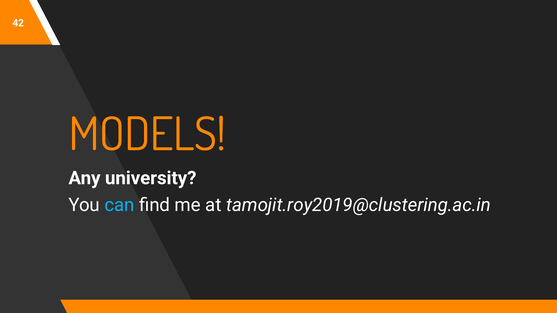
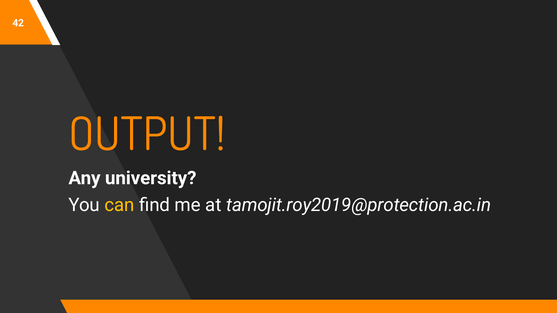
MODELS: MODELS -> OUTPUT (147, 135)
can colour: light blue -> yellow (119, 205)
tamojit.roy2019@clustering.ac.in: tamojit.roy2019@clustering.ac.in -> tamojit.roy2019@protection.ac.in (359, 205)
